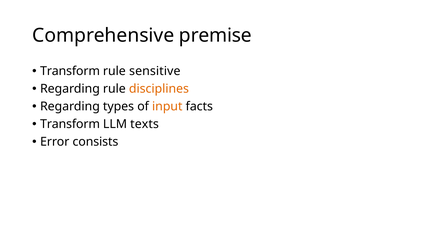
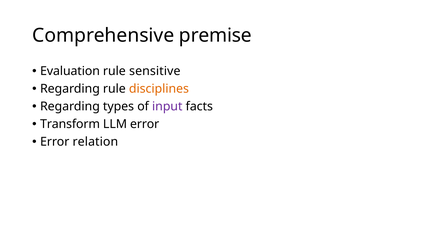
Transform: Transform -> Evaluation (70, 71)
input colour: orange -> purple (167, 107)
LLM texts: texts -> error (145, 124)
consists: consists -> relation (95, 142)
